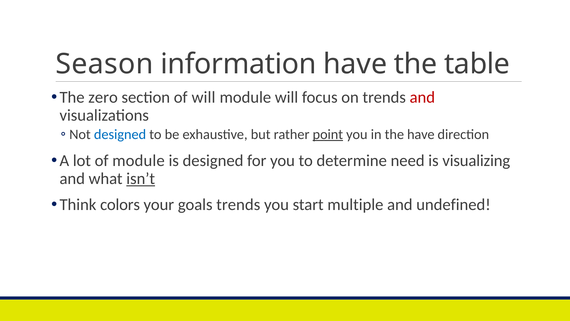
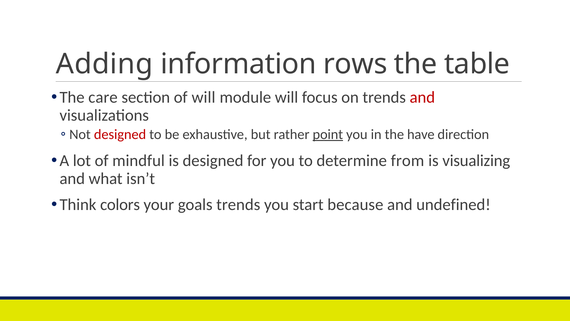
Season: Season -> Adding (104, 64)
information have: have -> rows (355, 64)
zero: zero -> care (103, 97)
designed colour: blue -> red (120, 134)
of module: module -> mindful (139, 160)
need: need -> from (408, 160)
isn’t underline: present -> none (141, 178)
multiple: multiple -> because (355, 205)
